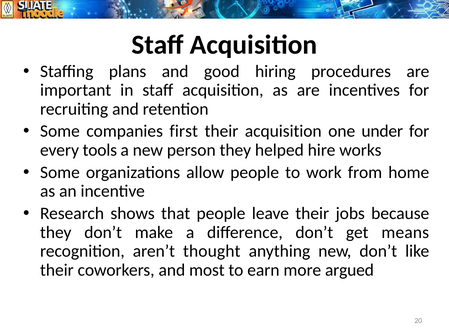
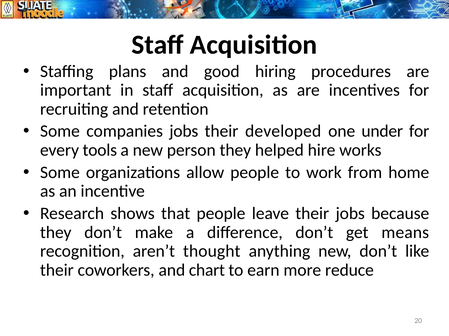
companies first: first -> jobs (184, 132)
their acquisition: acquisition -> developed (283, 132)
most: most -> chart (207, 271)
argued: argued -> reduce (349, 271)
